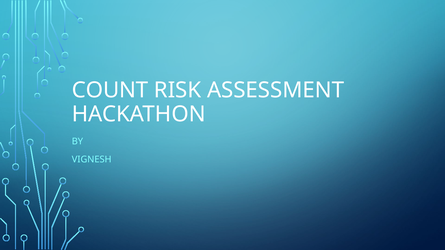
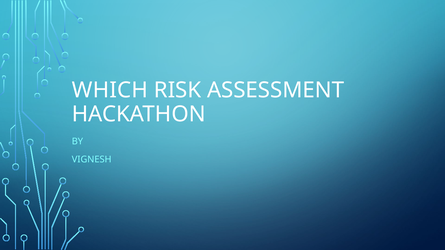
COUNT: COUNT -> WHICH (110, 90)
